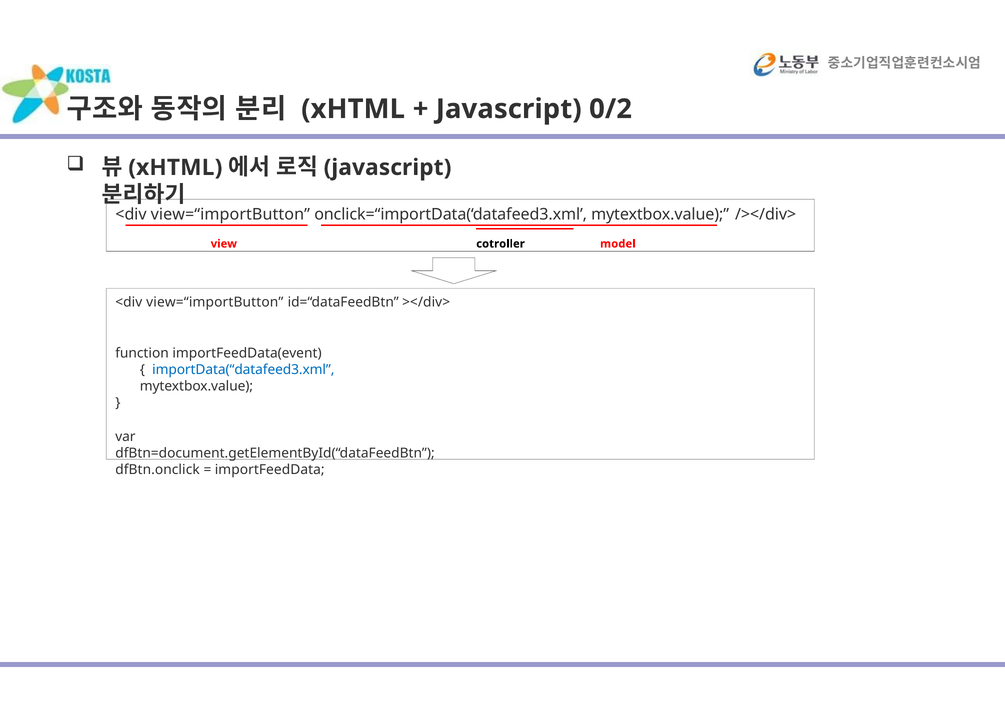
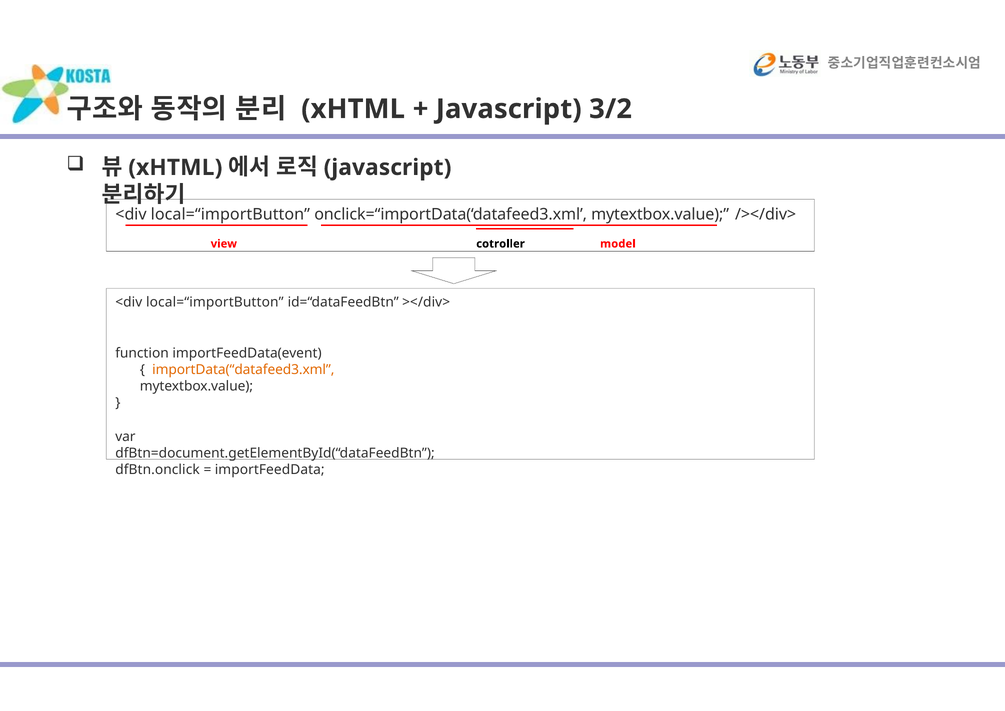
0/2: 0/2 -> 3/2 (611, 109)
view=“importButton: view=“importButton -> local=“importButton (230, 214)
view=“importButton: view=“importButton -> local=“importButton (215, 302)
importData(“datafeed3.xml colour: blue -> orange (243, 370)
